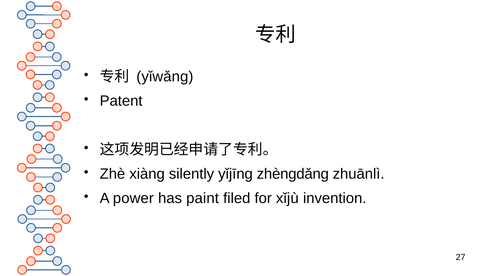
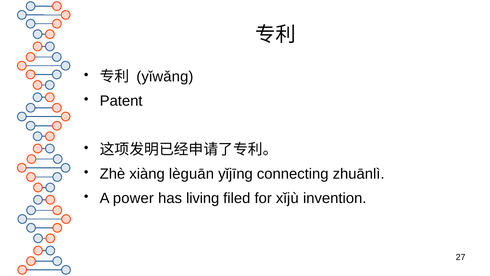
silently: silently -> lèguān (191, 174)
zhèngdǎng: zhèngdǎng -> connecting (293, 174)
paint: paint -> living (203, 198)
